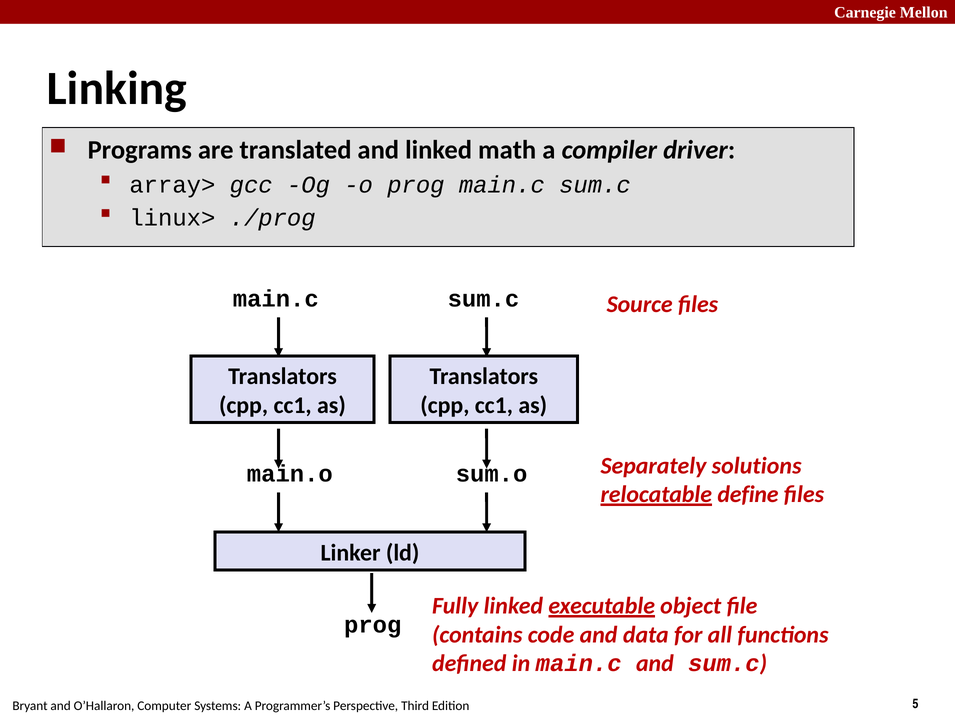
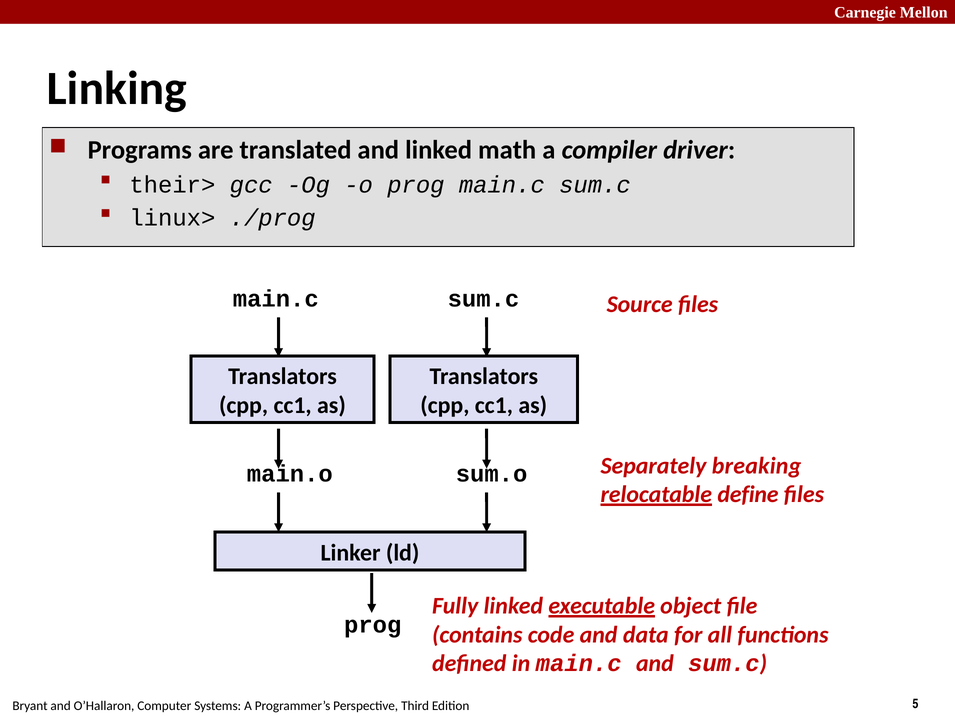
array>: array> -> their> (172, 185)
solutions: solutions -> breaking (757, 466)
